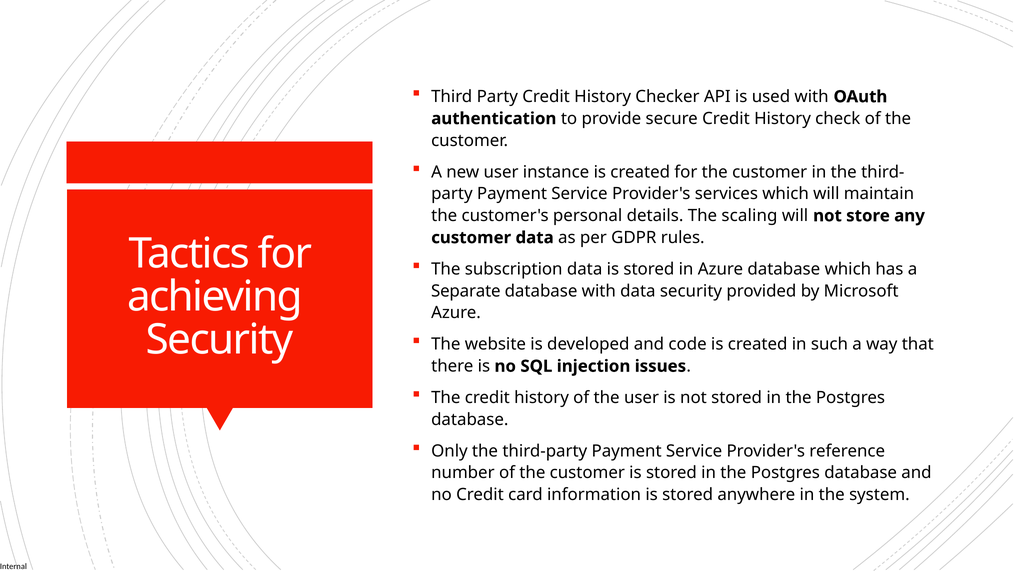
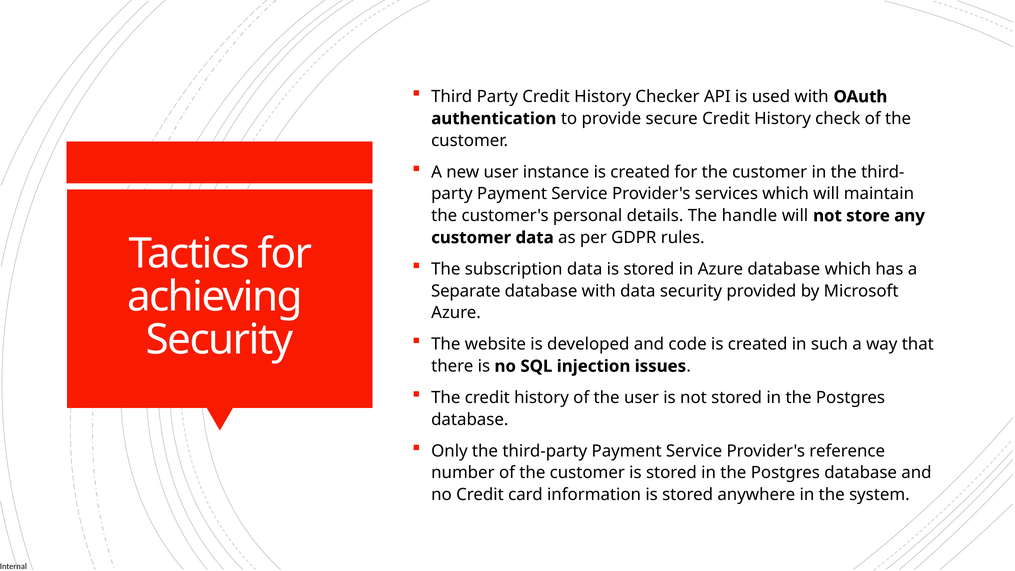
scaling: scaling -> handle (749, 216)
